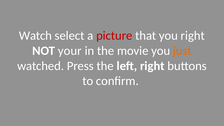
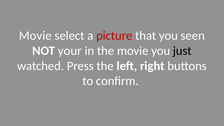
Watch: Watch -> Movie (35, 36)
you right: right -> seen (193, 36)
just colour: orange -> black (182, 51)
